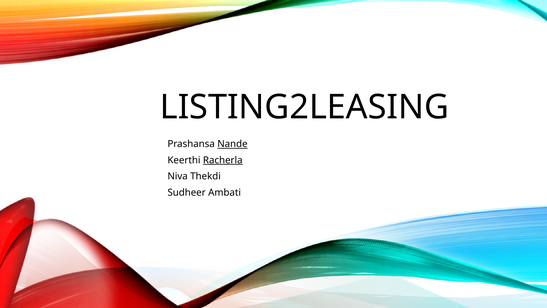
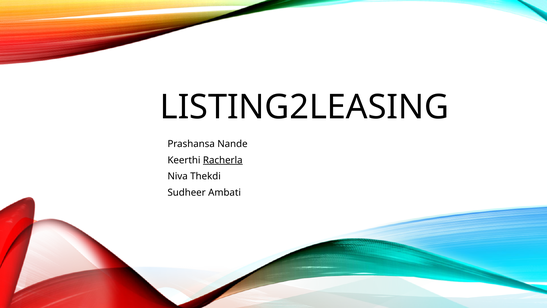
Nande underline: present -> none (232, 144)
